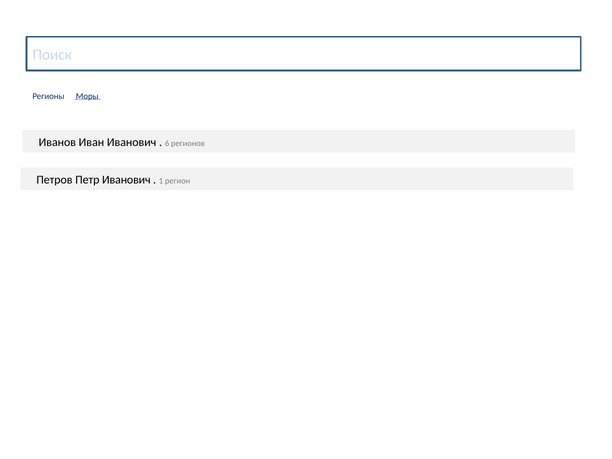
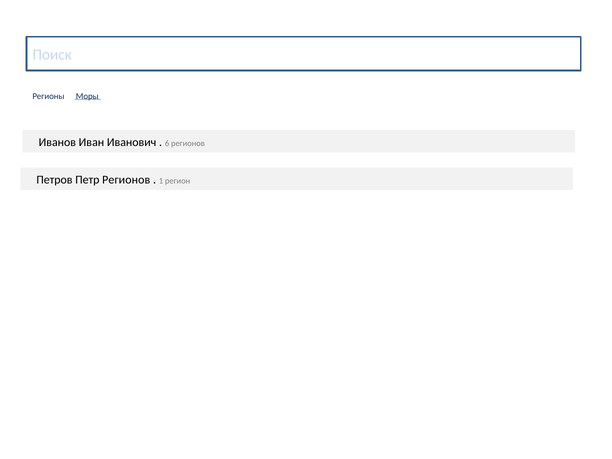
Петр Иванович: Иванович -> Регионов (126, 180)
